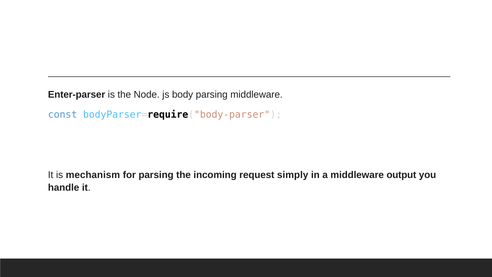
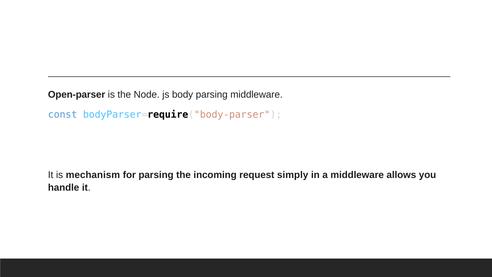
Enter-parser: Enter-parser -> Open-parser (77, 95)
output: output -> allows (401, 175)
